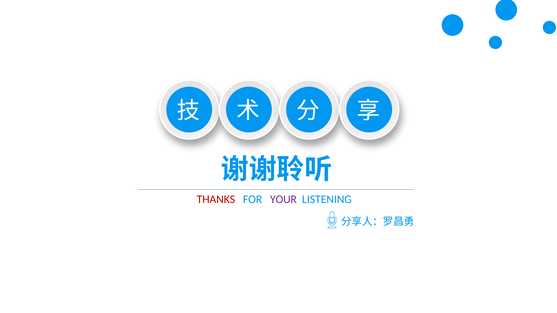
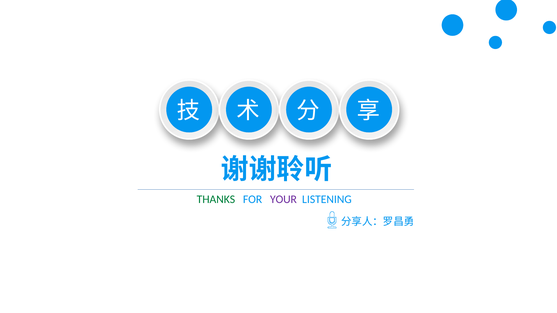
THANKS colour: red -> green (216, 199)
